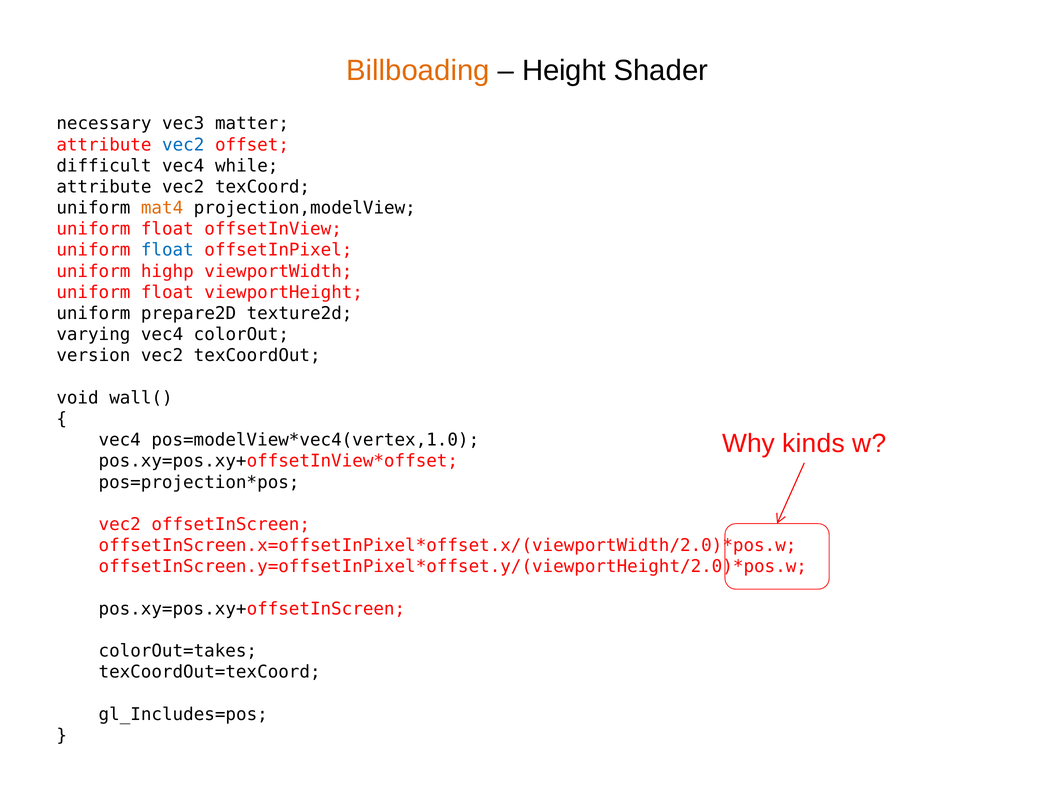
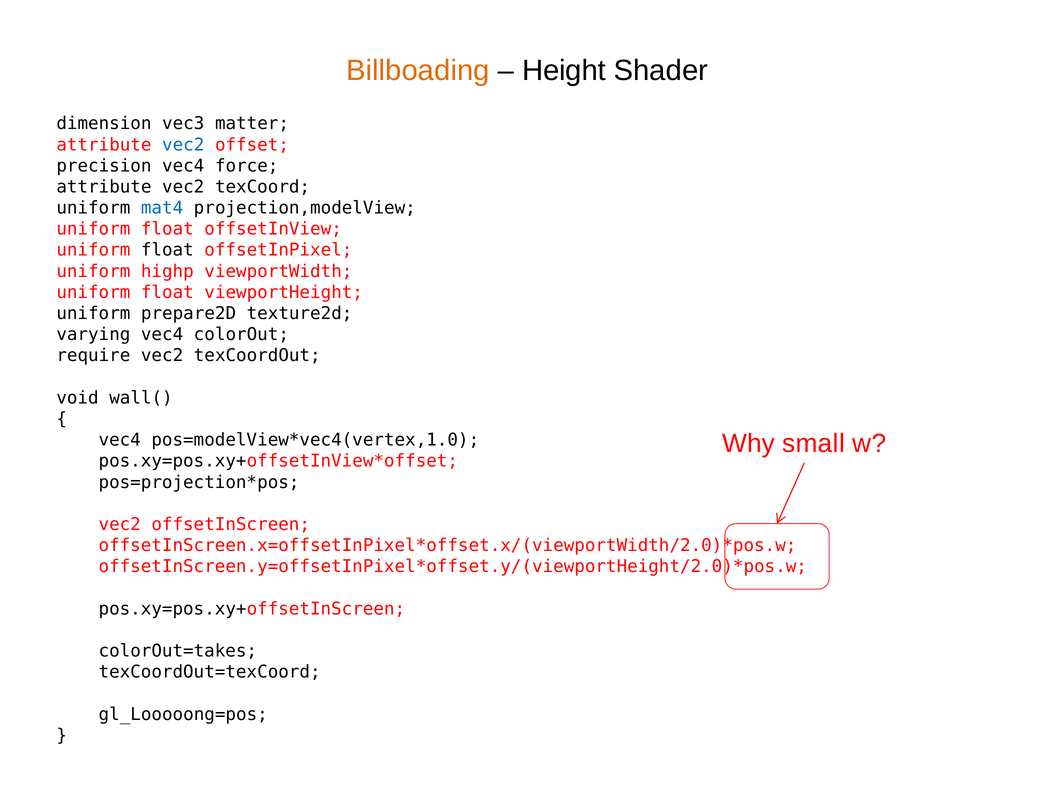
necessary: necessary -> dimension (104, 124)
difficult: difficult -> precision (104, 166)
while: while -> force (247, 166)
mat4 colour: orange -> blue (162, 208)
float colour: blue -> black (167, 250)
version: version -> require (93, 356)
kinds: kinds -> small (814, 444)
gl_Includes=pos: gl_Includes=pos -> gl_Looooong=pos (183, 714)
